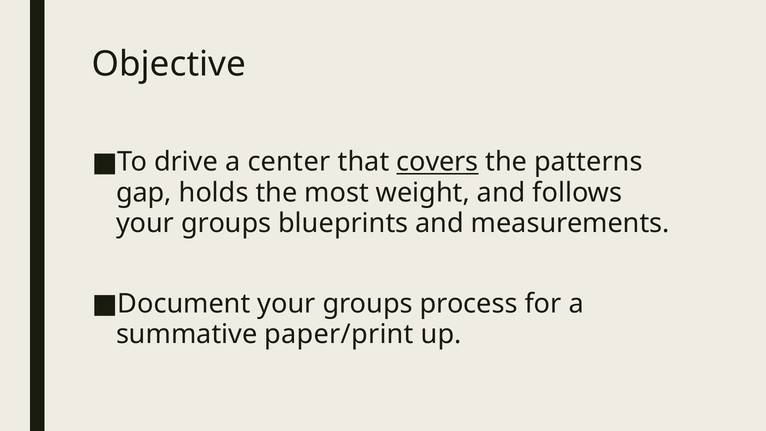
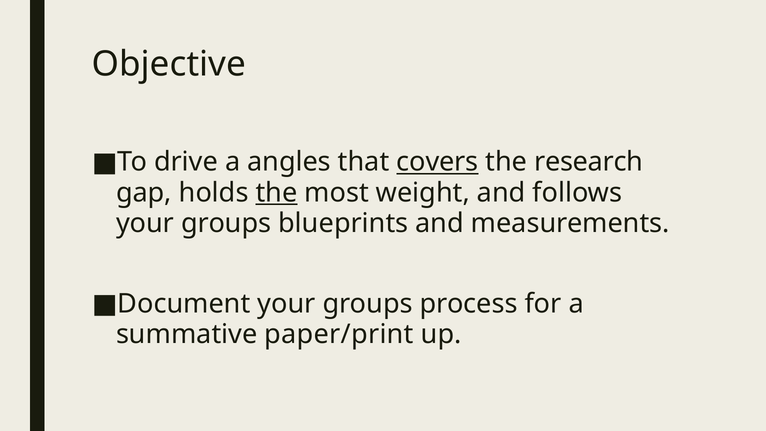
center: center -> angles (289, 162)
patterns: patterns -> research (589, 162)
the underline: none -> present (276, 193)
